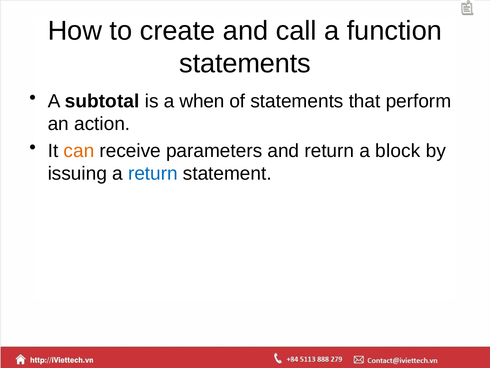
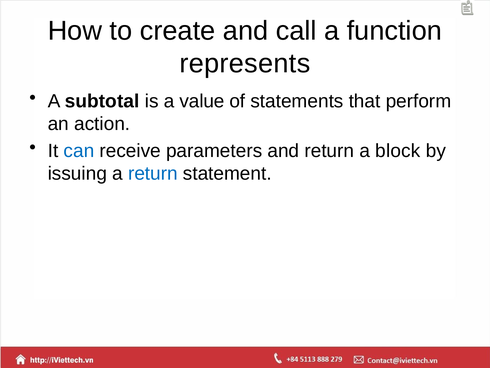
statements: statements -> represents (245, 64)
when: when -> value (202, 101)
can colour: orange -> blue (79, 151)
